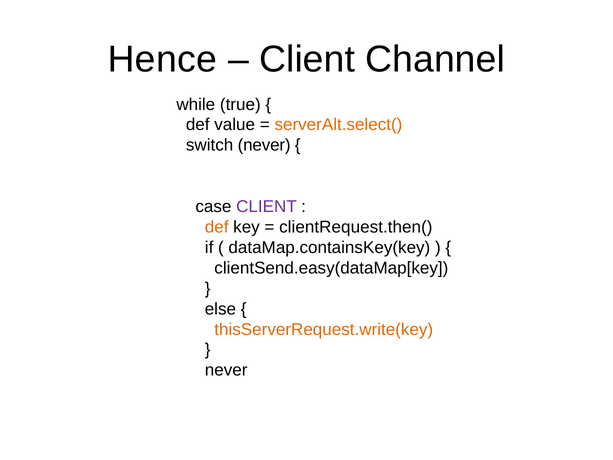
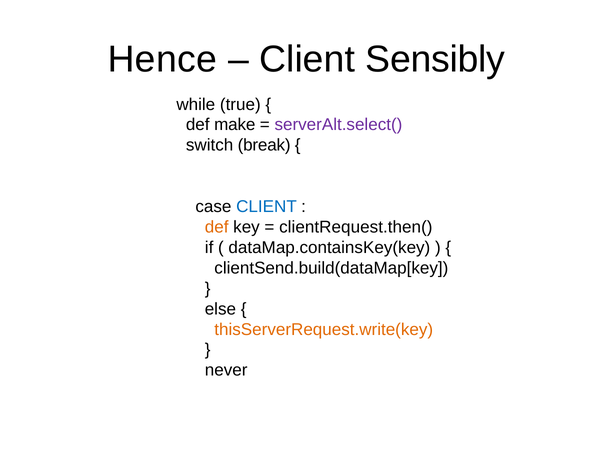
Channel: Channel -> Sensibly (435, 59)
value: value -> make (235, 125)
serverAlt.select( colour: orange -> purple (338, 125)
switch never: never -> break (264, 145)
CLIENT colour: purple -> blue (266, 207)
clientSend.easy(dataMap[key: clientSend.easy(dataMap[key -> clientSend.build(dataMap[key (331, 268)
